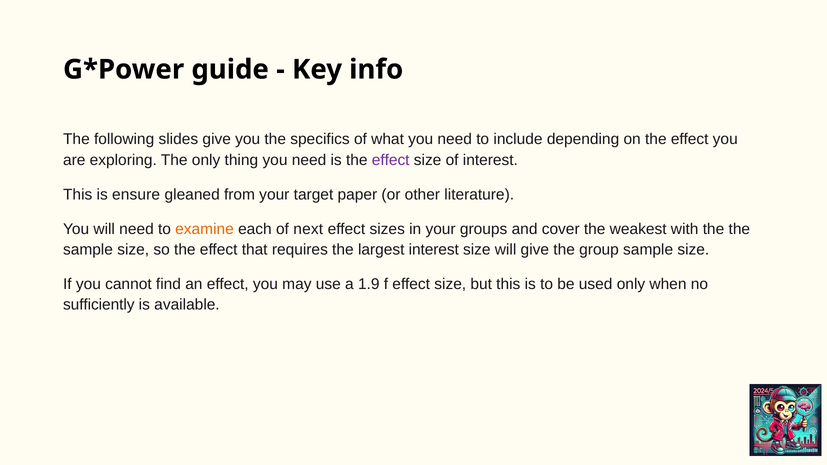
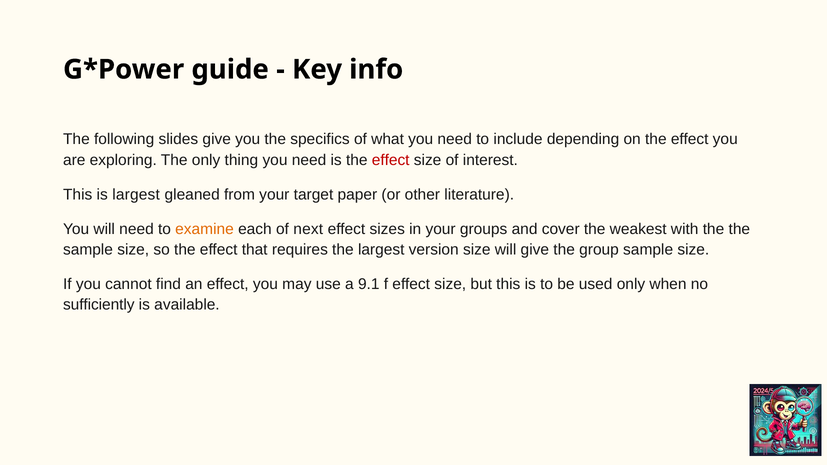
effect colour: purple -> red (391, 160)
is ensure: ensure -> largest (136, 195)
largest interest: interest -> version (434, 250)
1.9: 1.9 -> 9.1 (369, 284)
